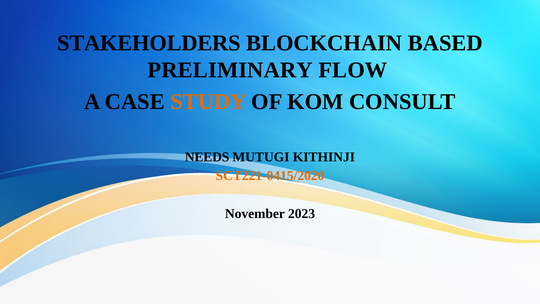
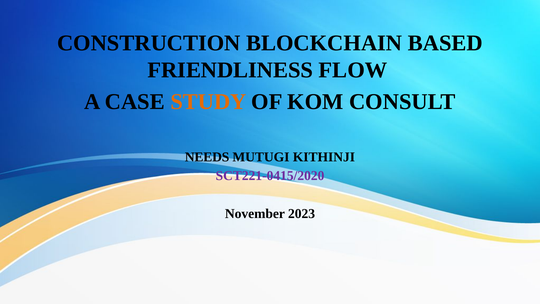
STAKEHOLDERS: STAKEHOLDERS -> CONSTRUCTION (149, 43)
PRELIMINARY: PRELIMINARY -> FRIENDLINESS (230, 70)
SCT221-0415/2020 colour: orange -> purple (270, 176)
